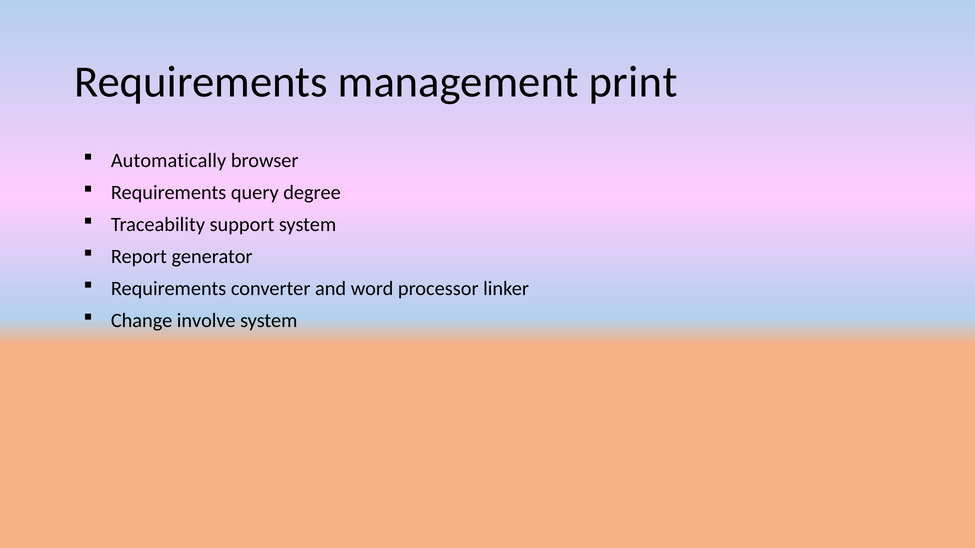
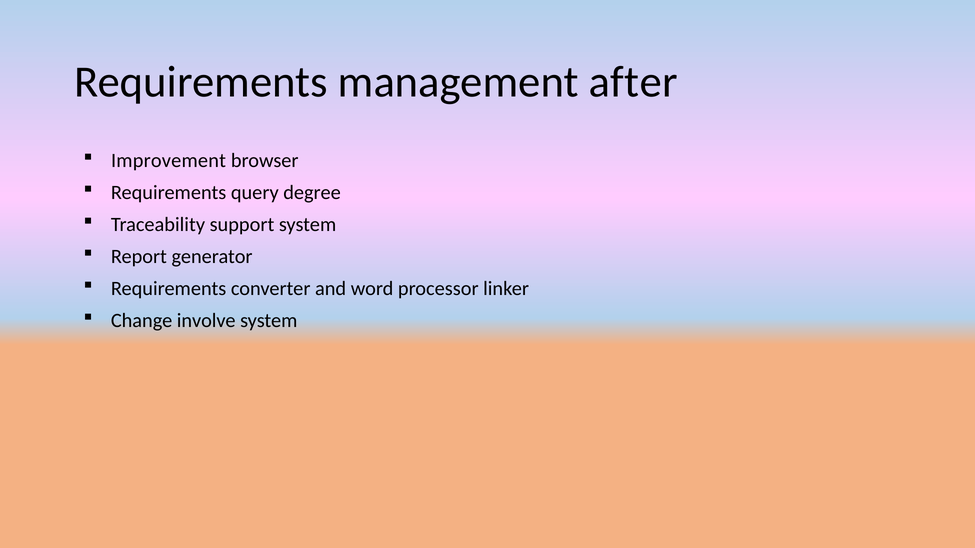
print: print -> after (633, 82)
Automatically: Automatically -> Improvement (168, 160)
